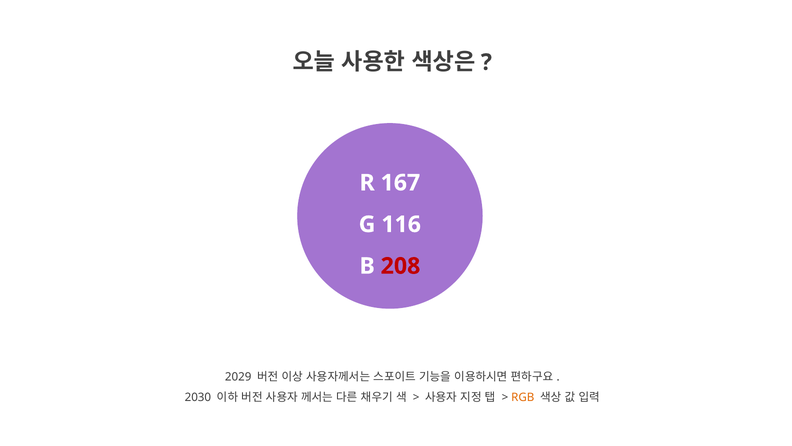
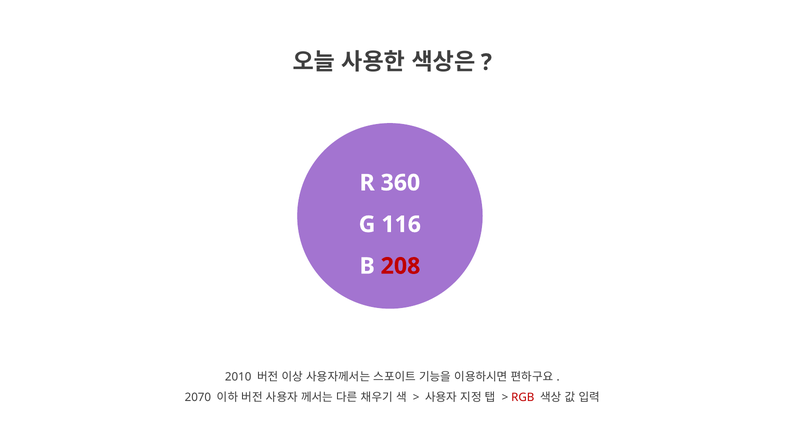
167: 167 -> 360 (400, 183)
2029: 2029 -> 2010 (238, 376)
2030: 2030 -> 2070 (198, 397)
RGB colour: orange -> red (523, 397)
